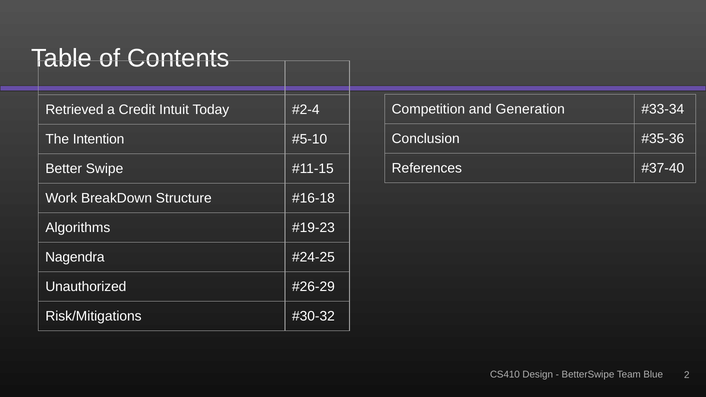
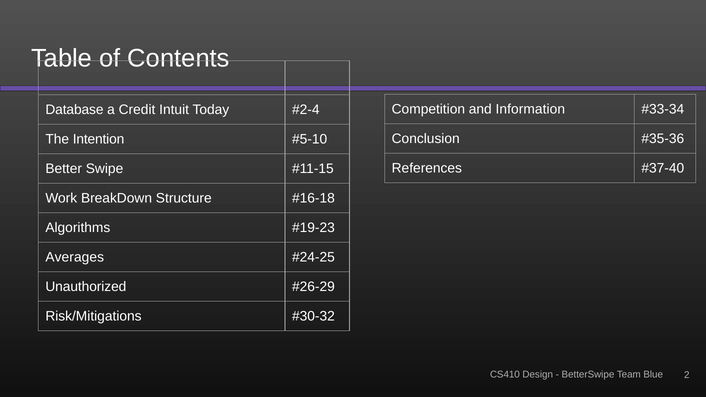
Generation: Generation -> Information (530, 109)
Retrieved: Retrieved -> Database (74, 110)
Nagendra: Nagendra -> Averages (75, 257)
